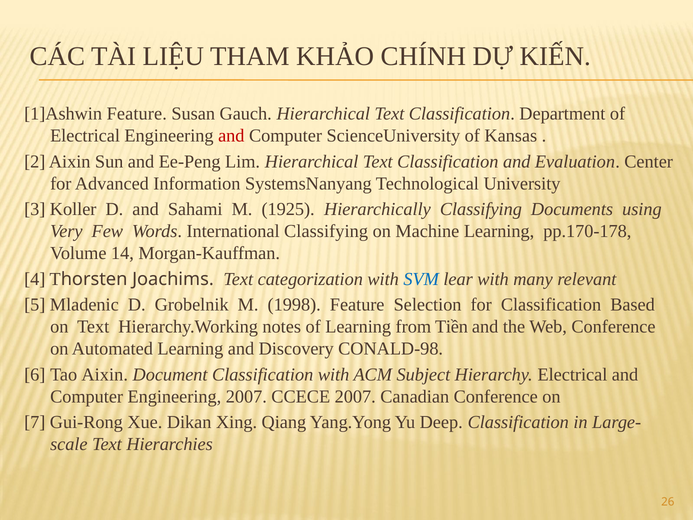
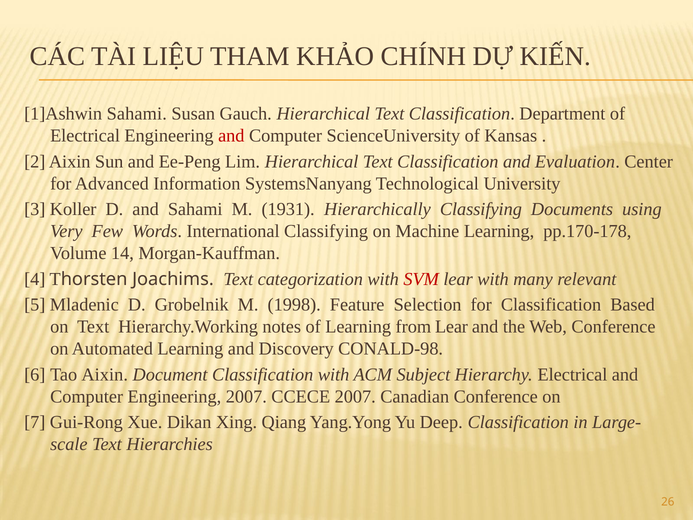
1]Ashwin Feature: Feature -> Sahami (137, 114)
1925: 1925 -> 1931 (288, 209)
SVM colour: blue -> red (421, 279)
from Tiền: Tiền -> Lear (451, 327)
